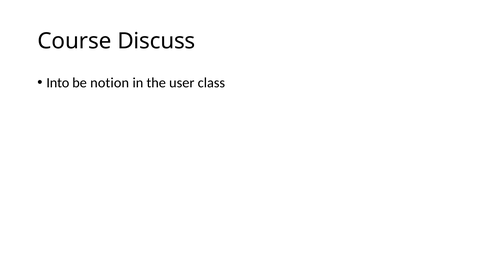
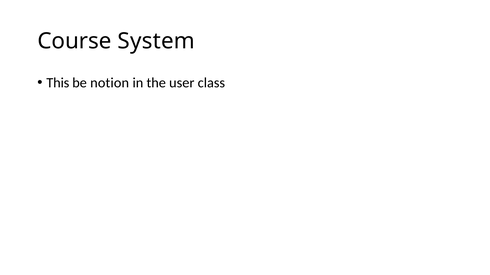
Discuss: Discuss -> System (156, 41)
Into: Into -> This (58, 83)
